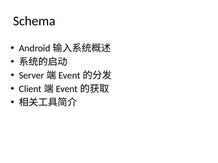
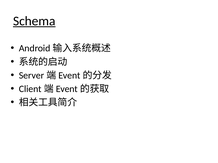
Schema underline: none -> present (34, 21)
